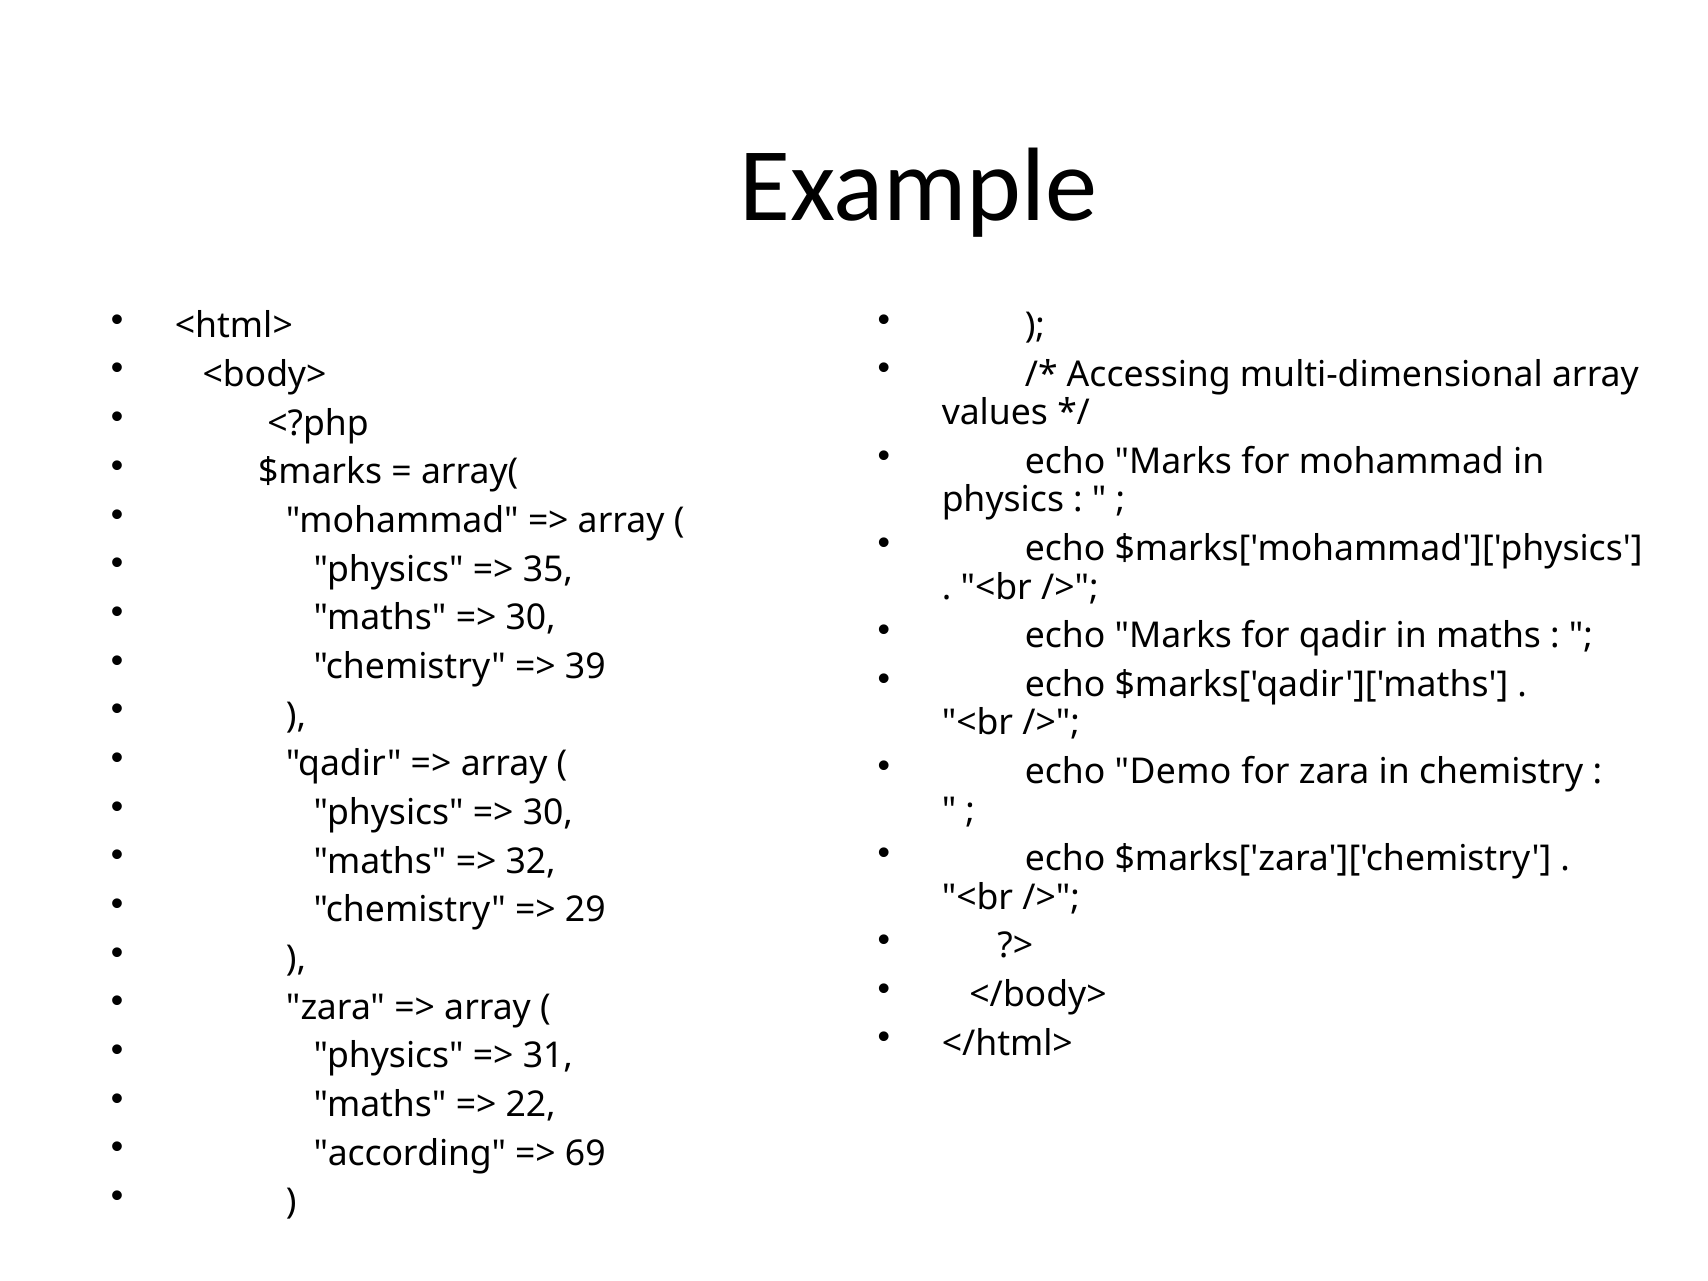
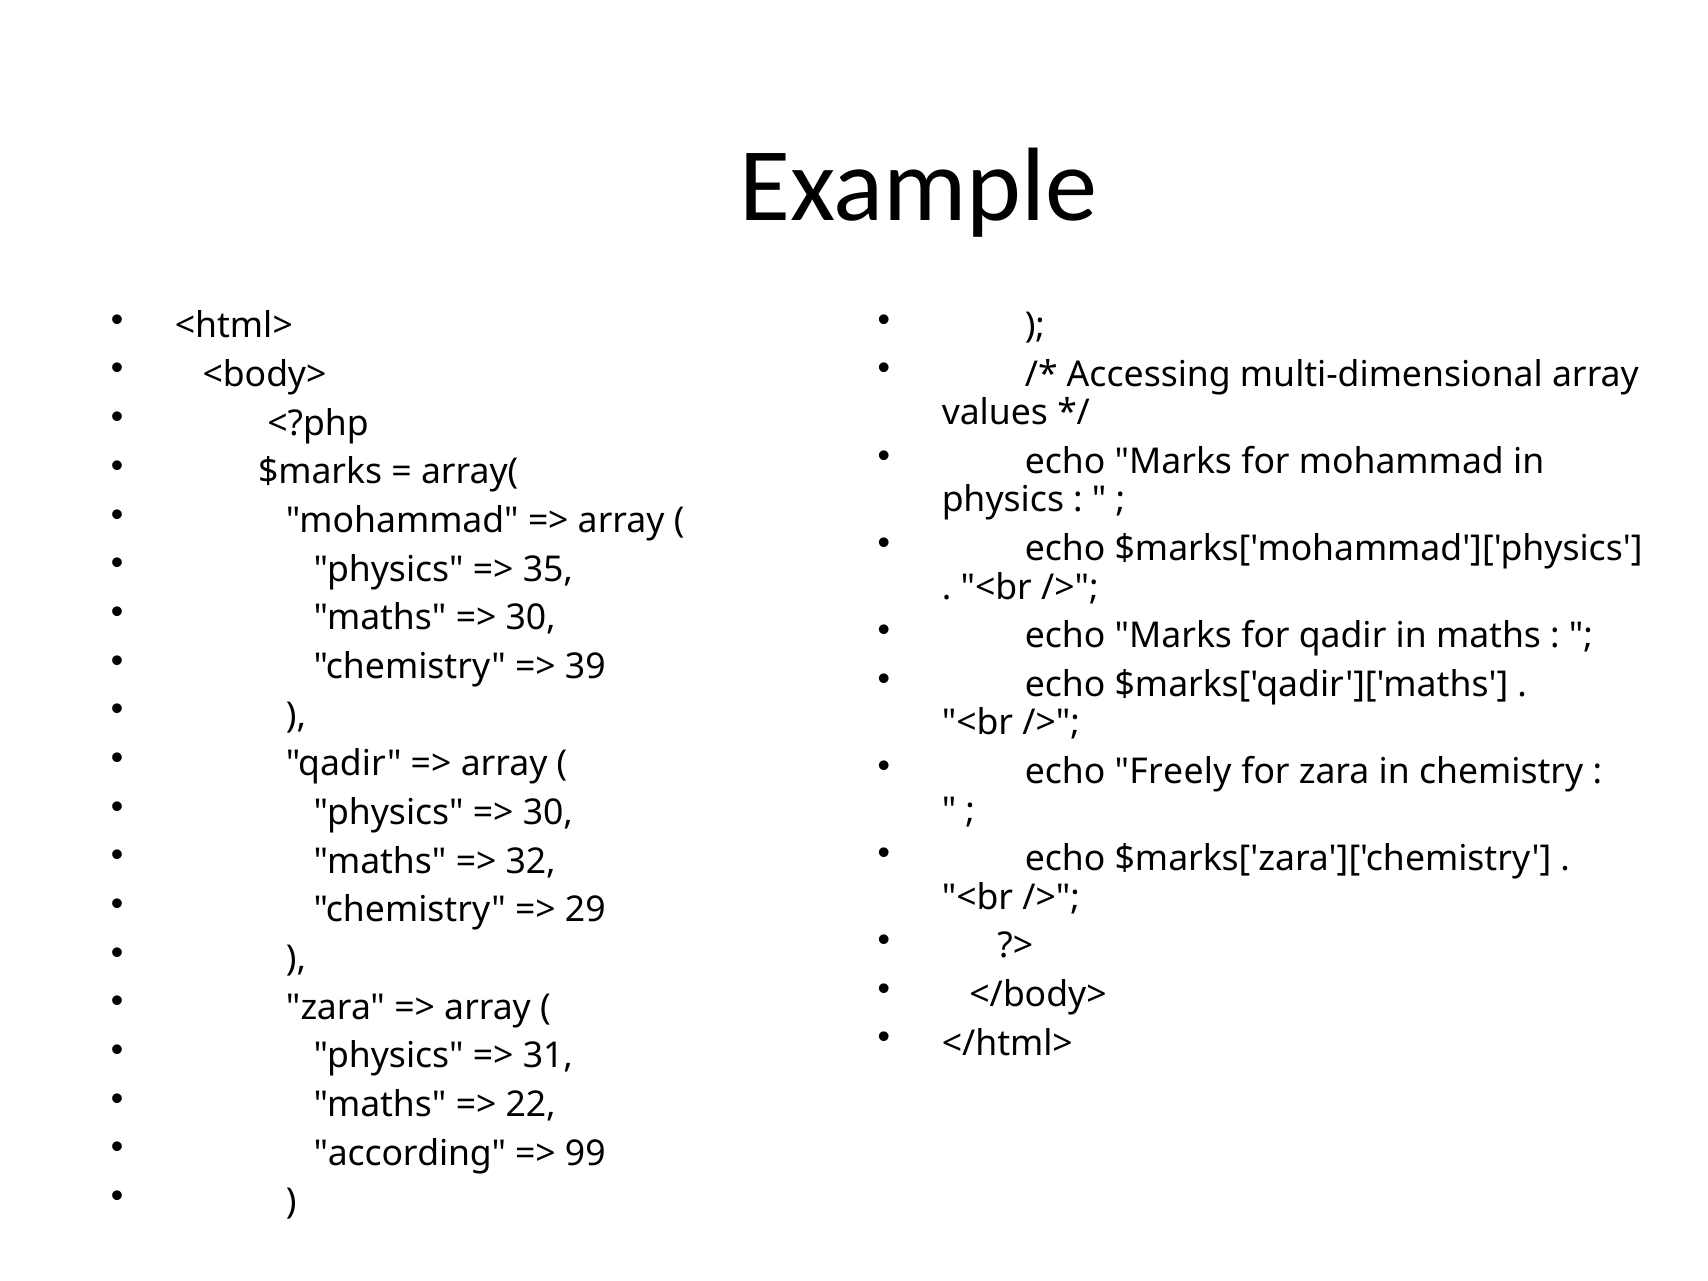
Demo: Demo -> Freely (1173, 772)
69: 69 -> 99 (585, 1154)
